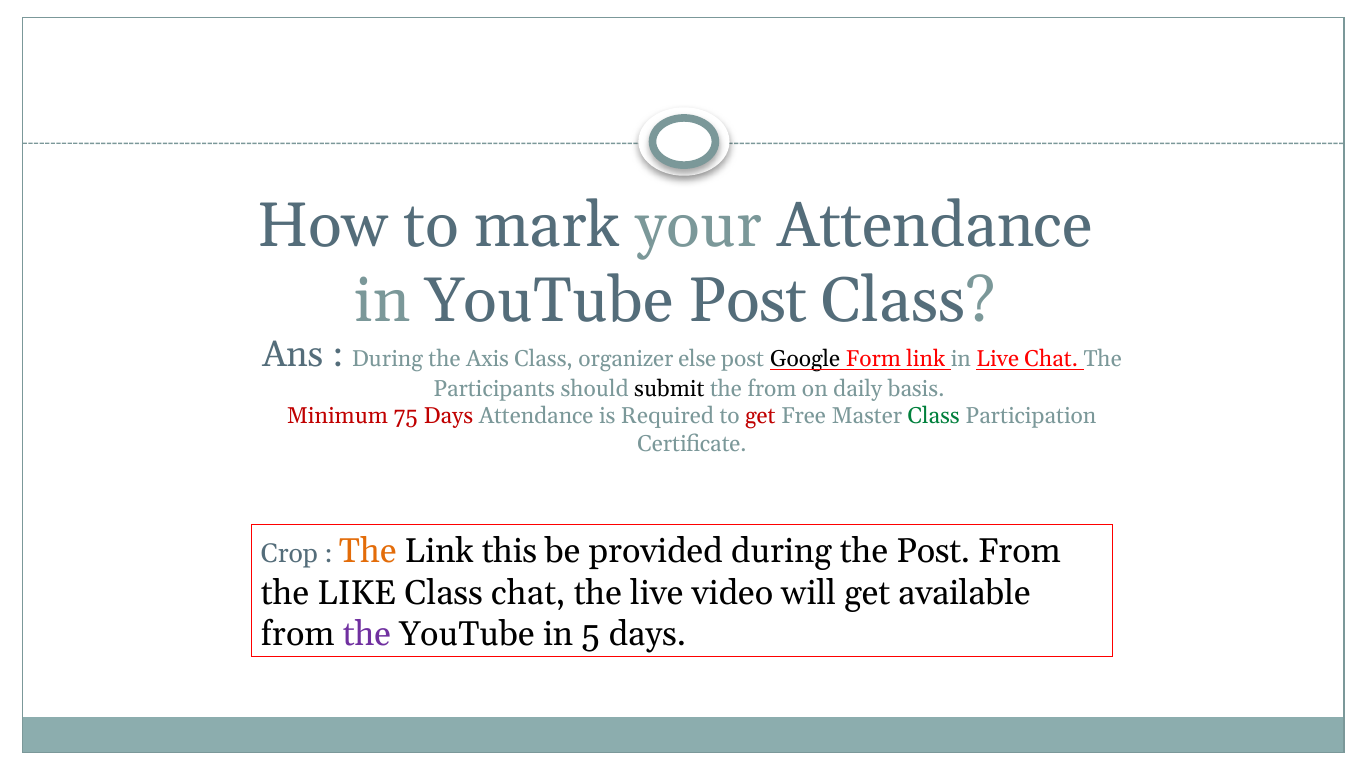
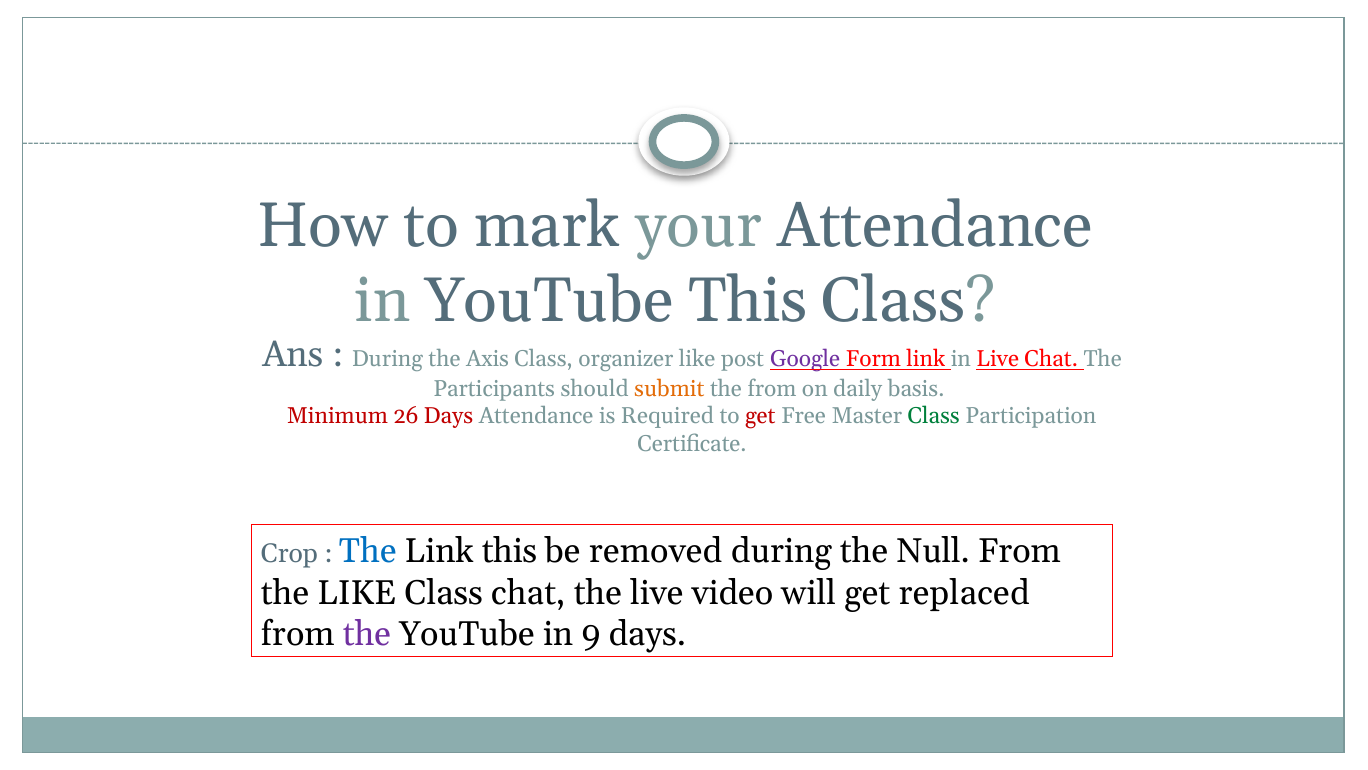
YouTube Post: Post -> This (748, 301)
organizer else: else -> like (697, 359)
Google colour: black -> purple (805, 359)
submit colour: black -> orange (669, 389)
75: 75 -> 26 (406, 416)
The colour: orange -> blue (368, 551)
provided: provided -> removed (656, 551)
the Post: Post -> Null (933, 551)
available: available -> replaced (964, 592)
5: 5 -> 9 (591, 633)
